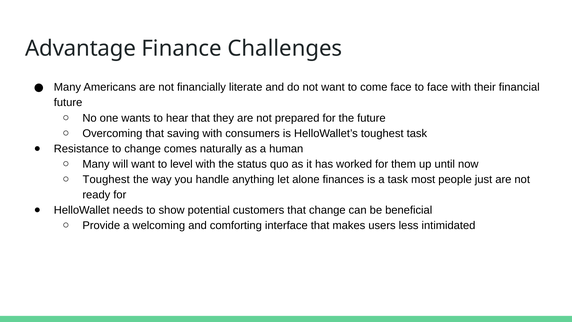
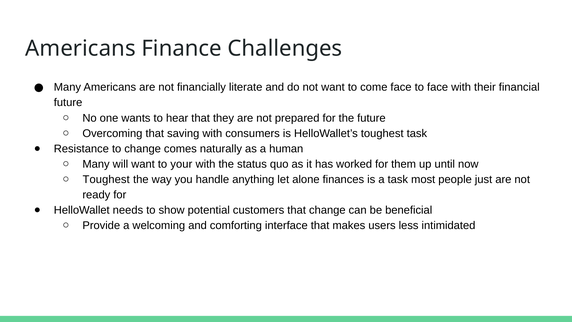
Advantage: Advantage -> Americans (80, 48)
level: level -> your (181, 164)
